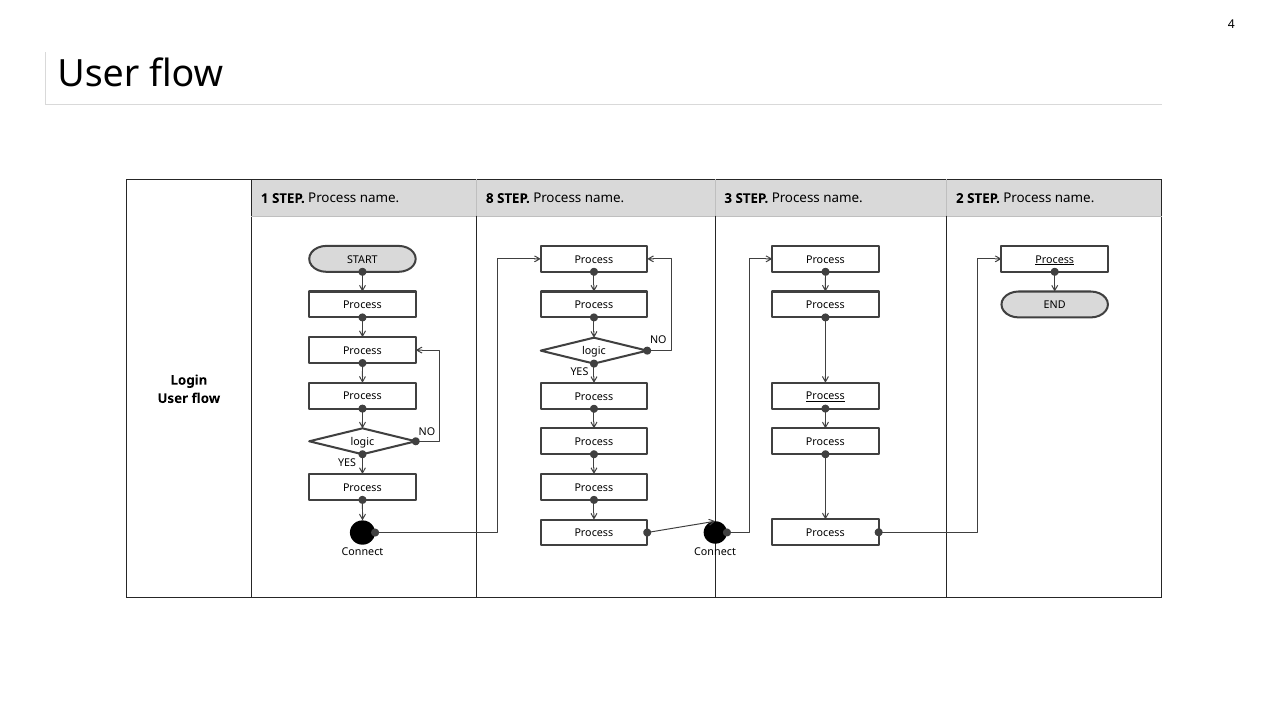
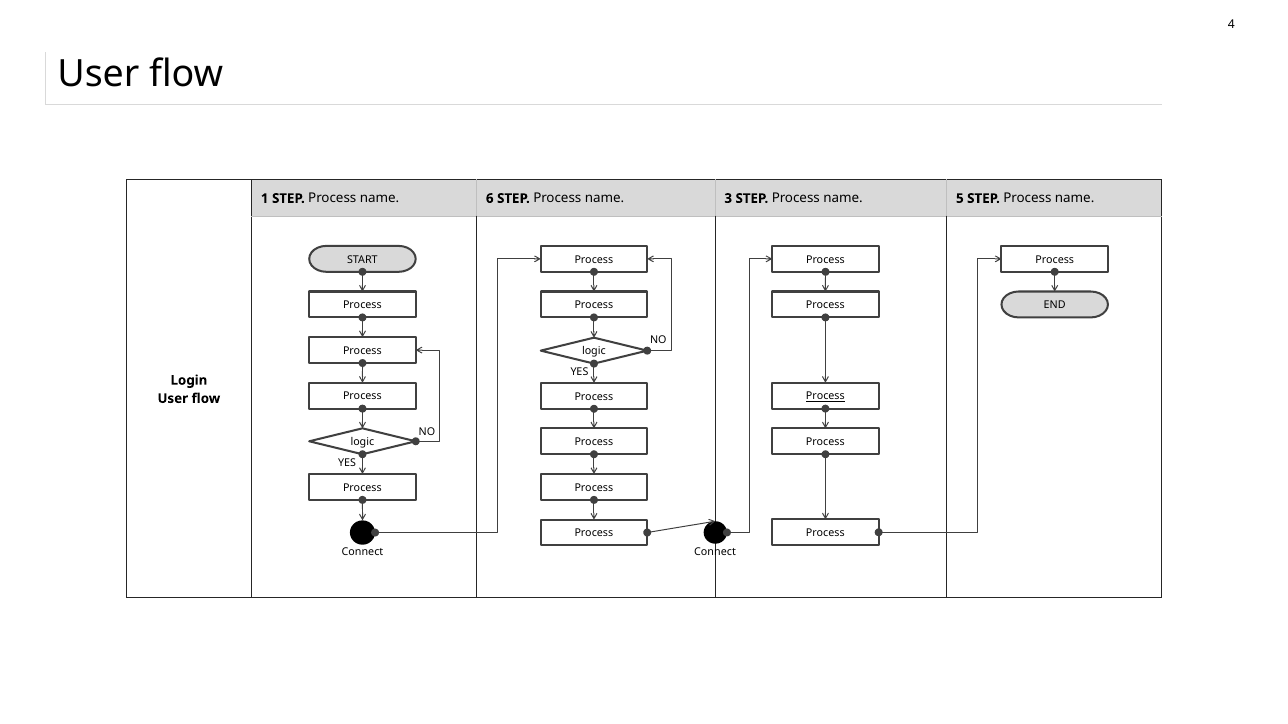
8: 8 -> 6 (490, 199)
2: 2 -> 5 (960, 199)
Process underline: present -> none (1055, 260)
